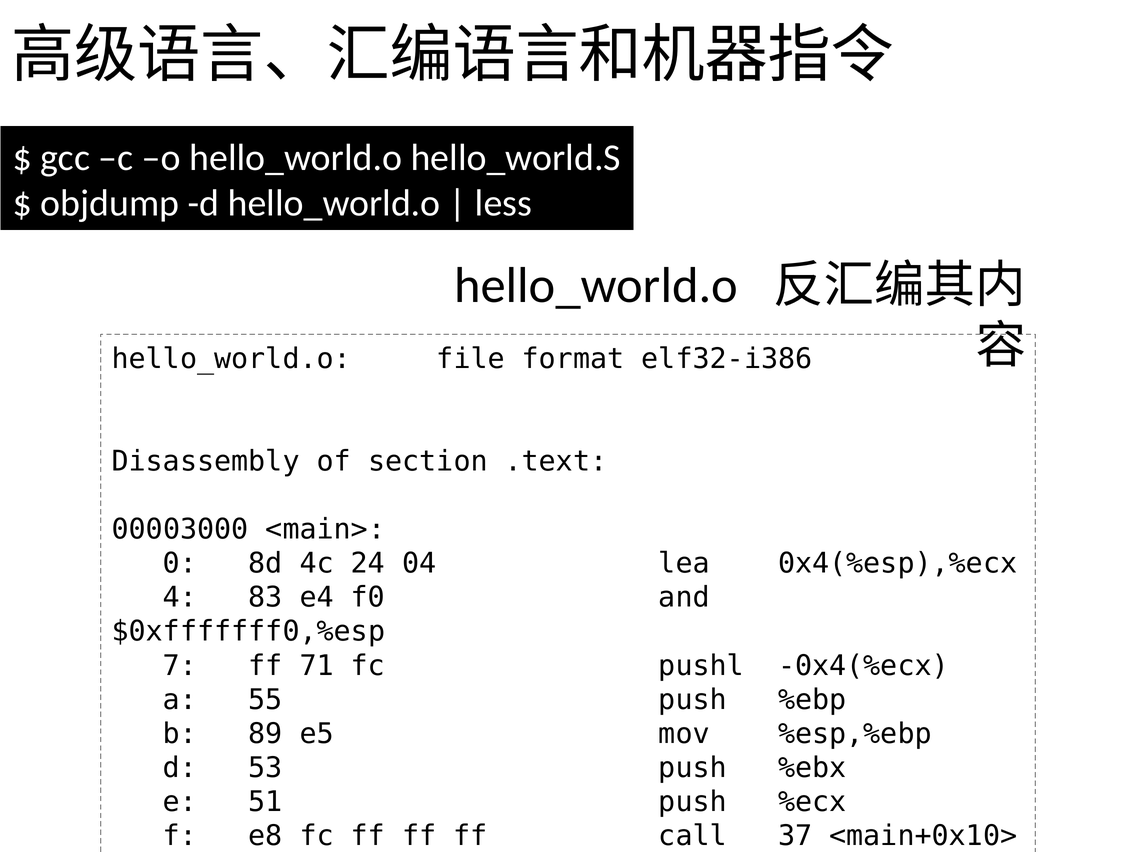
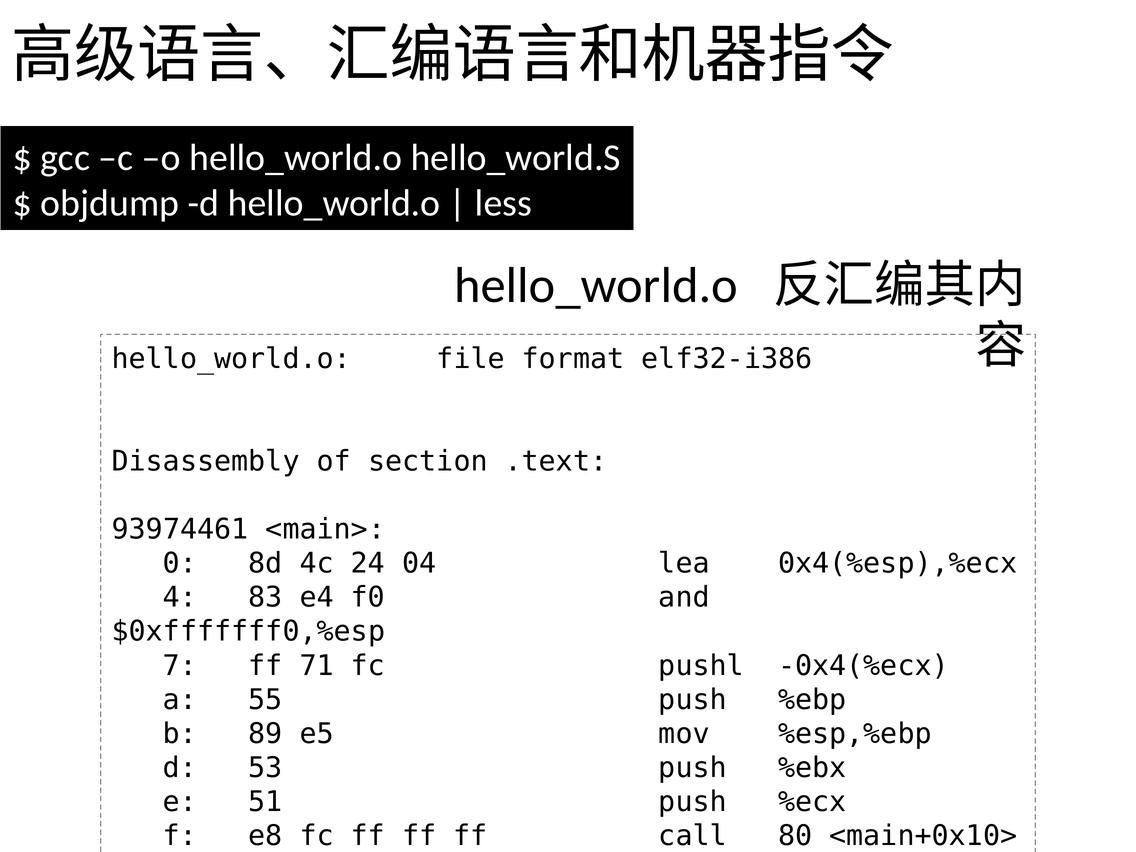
00003000: 00003000 -> 93974461 (180, 529)
37: 37 -> 80 (795, 836)
